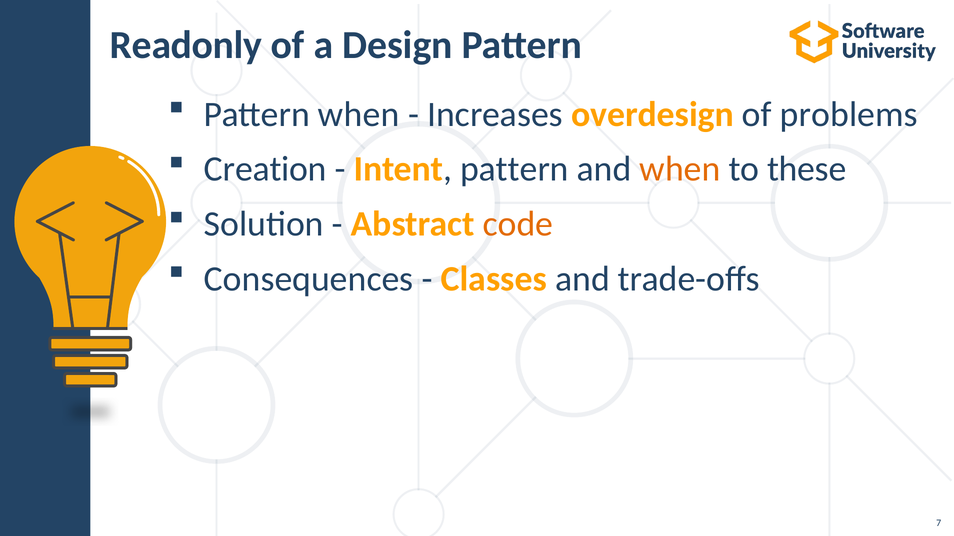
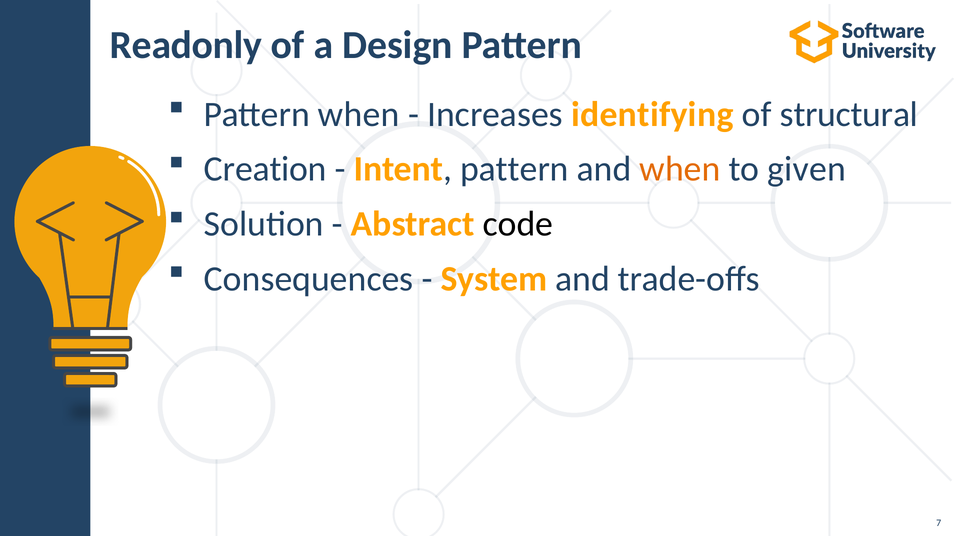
overdesign: overdesign -> identifying (652, 115)
problems: problems -> structural (849, 115)
these: these -> given (806, 169)
code colour: orange -> black (518, 224)
Classes: Classes -> System (494, 279)
